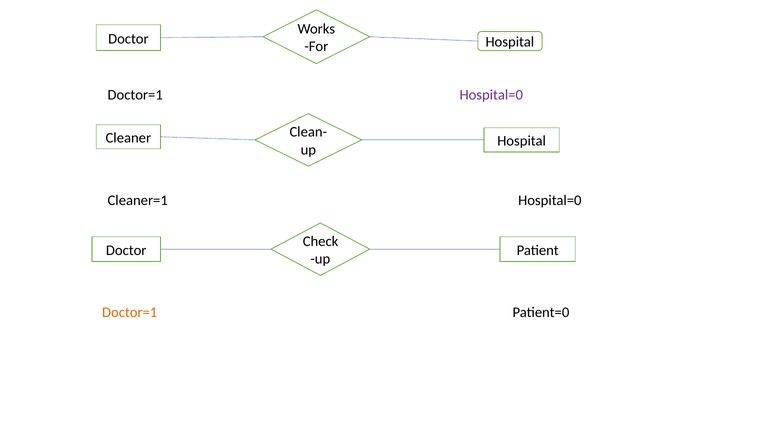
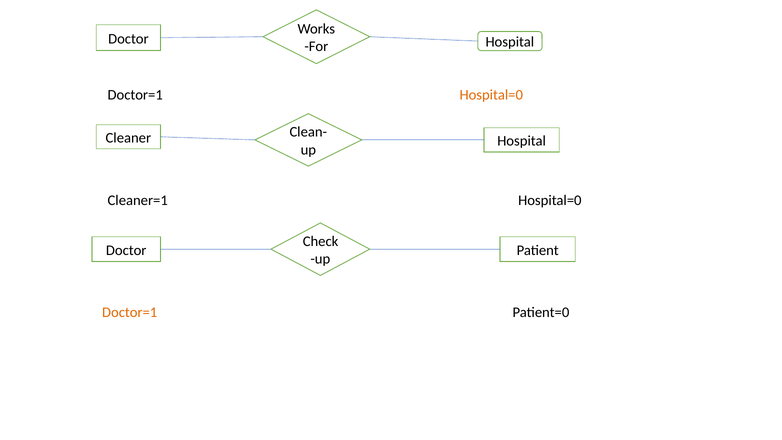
Hospital=0 colour: purple -> orange (491, 95)
